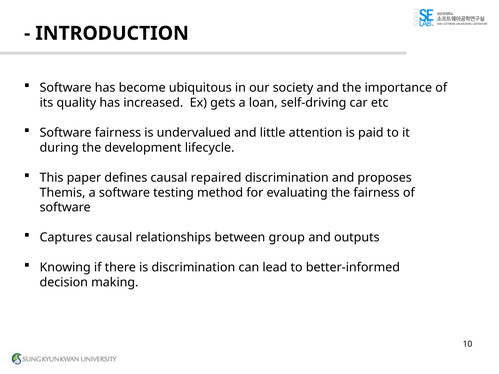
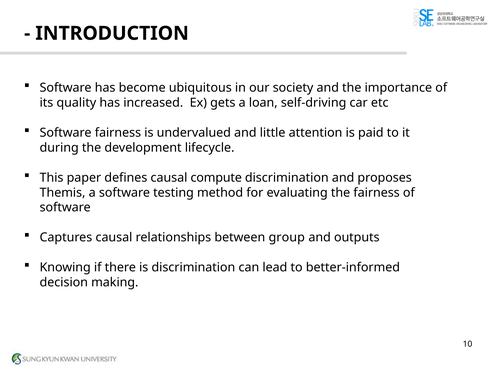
repaired: repaired -> compute (216, 178)
